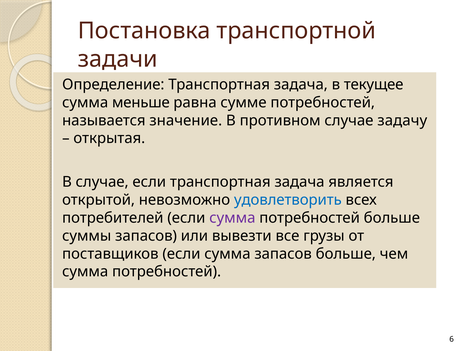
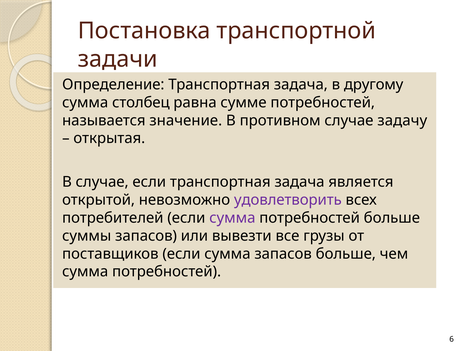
текущее: текущее -> другому (374, 84)
меньше: меньше -> столбец (141, 102)
удовлетворить colour: blue -> purple (288, 200)
